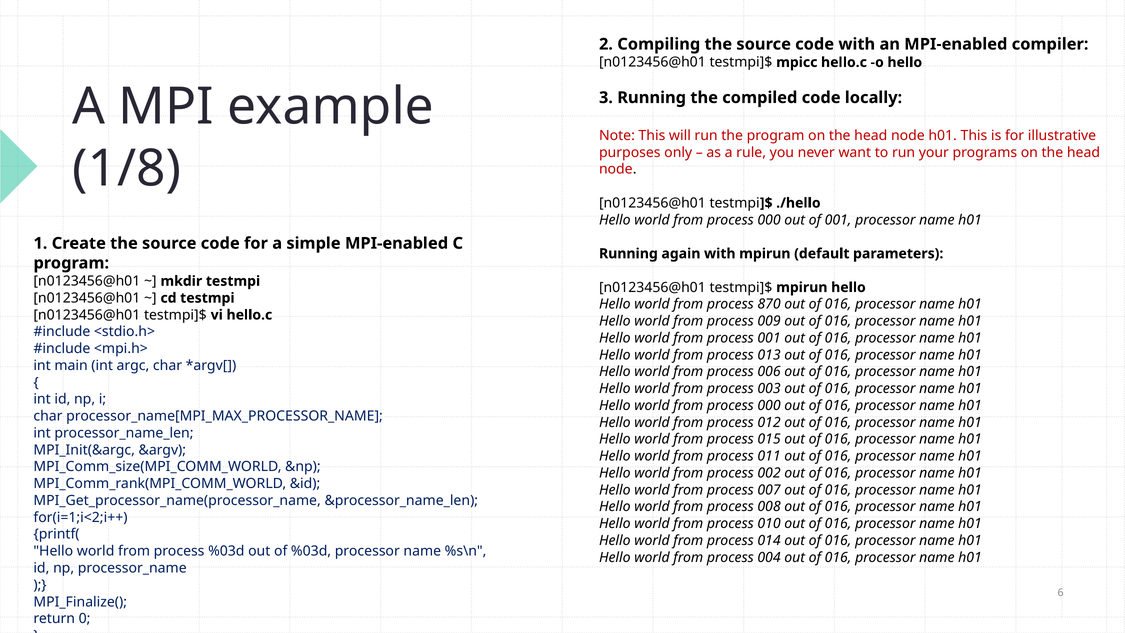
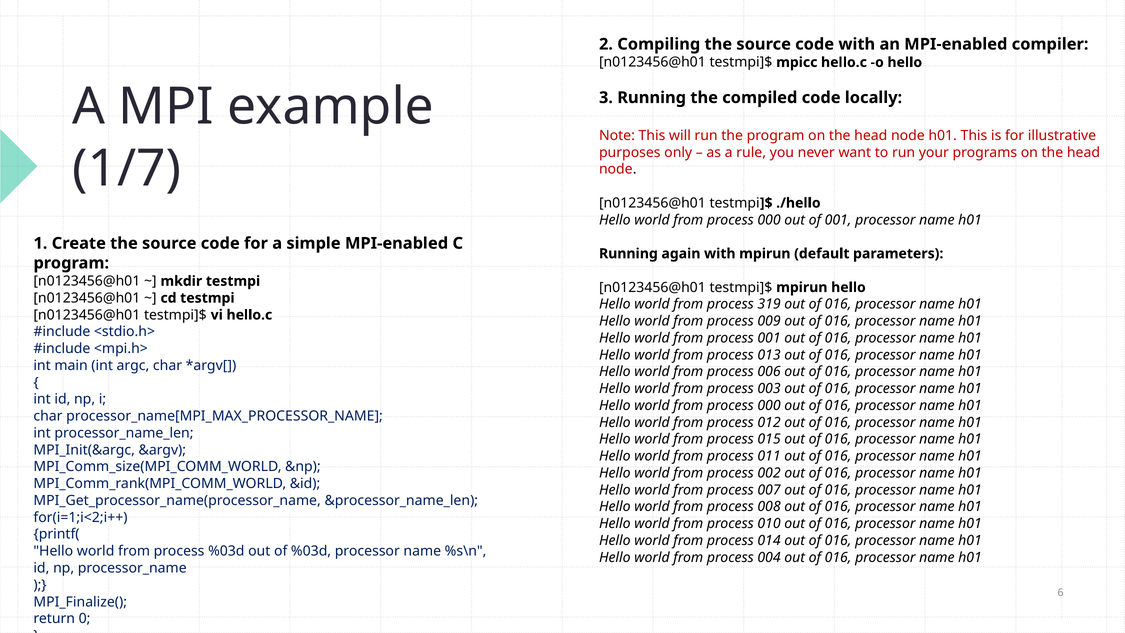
1/8: 1/8 -> 1/7 (127, 169)
870: 870 -> 319 (769, 304)
